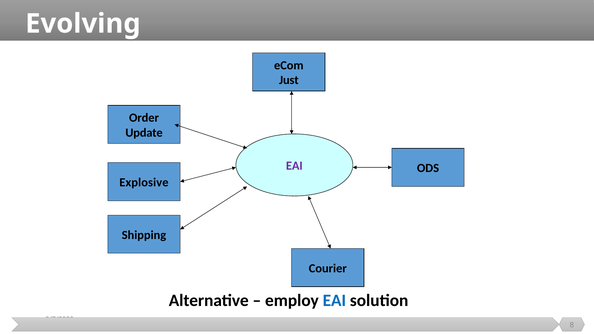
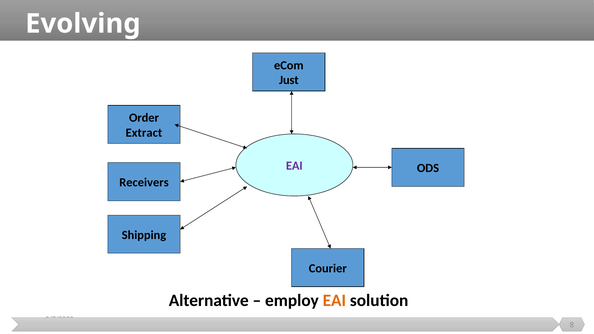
Update: Update -> Extract (144, 133)
Explosive: Explosive -> Receivers (144, 183)
EAI colour: blue -> orange (334, 301)
